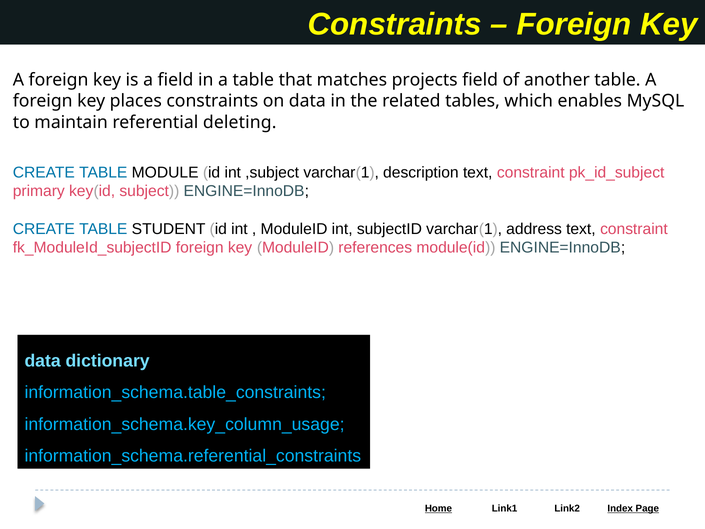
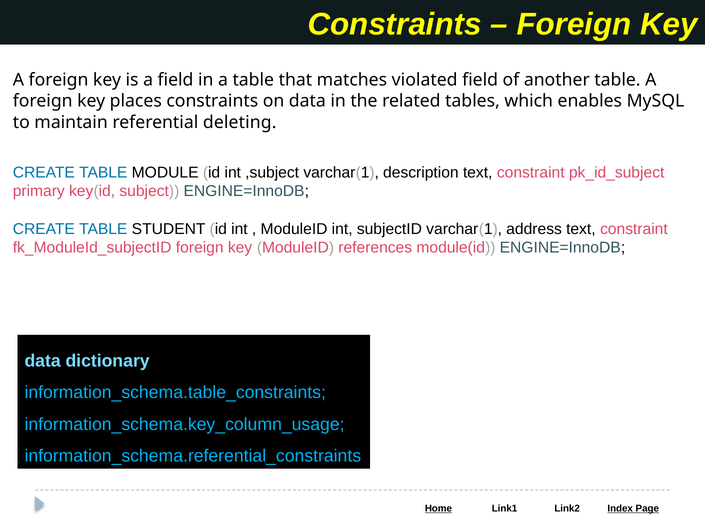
projects: projects -> violated (425, 80)
